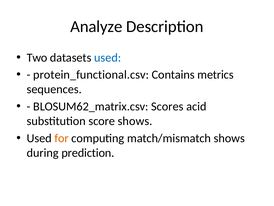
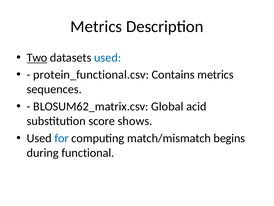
Analyze: Analyze -> Metrics (96, 27)
Two underline: none -> present (37, 57)
Scores: Scores -> Global (167, 106)
for colour: orange -> blue (62, 138)
match/mismatch shows: shows -> begins (229, 138)
prediction: prediction -> functional (88, 152)
